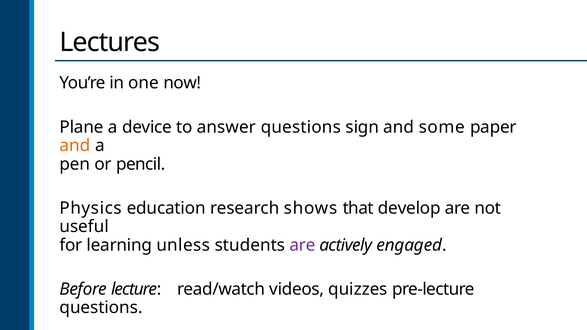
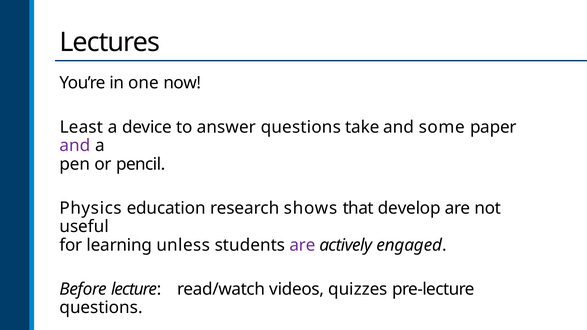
Plane: Plane -> Least (81, 127)
sign: sign -> take (362, 127)
and colour: orange -> purple (75, 146)
